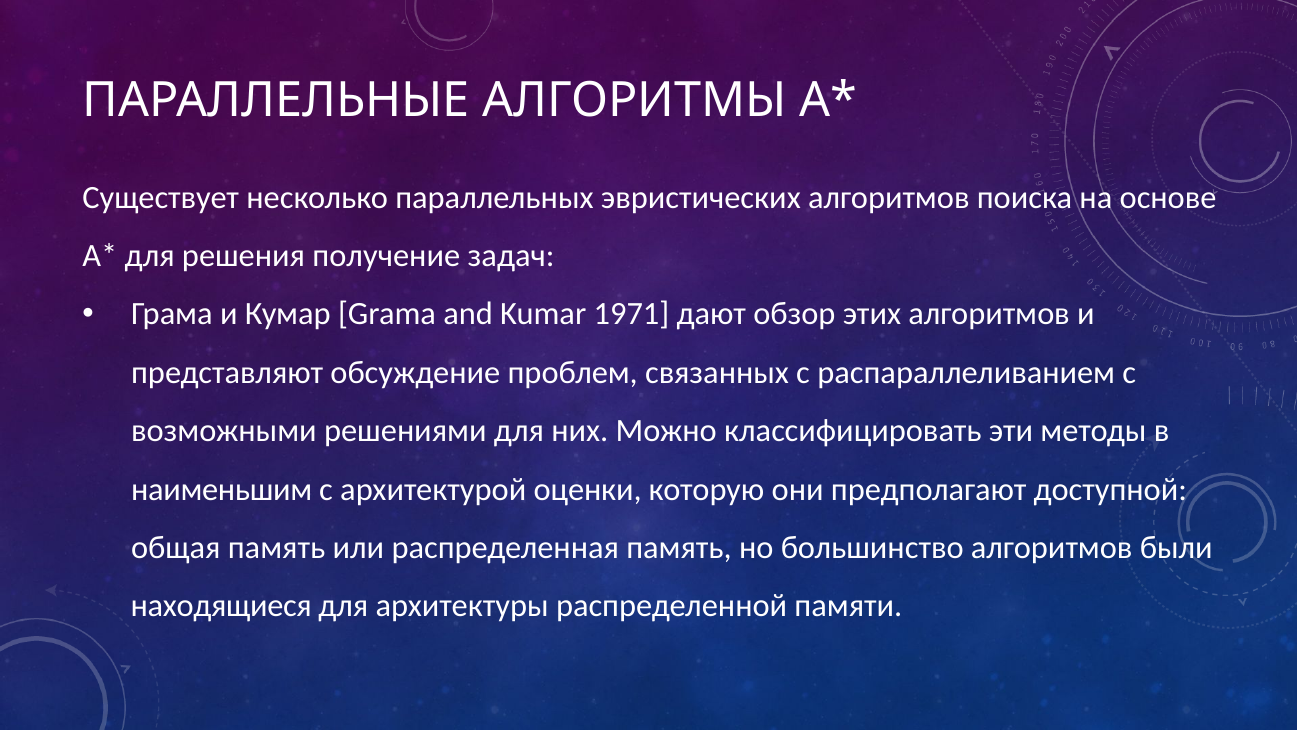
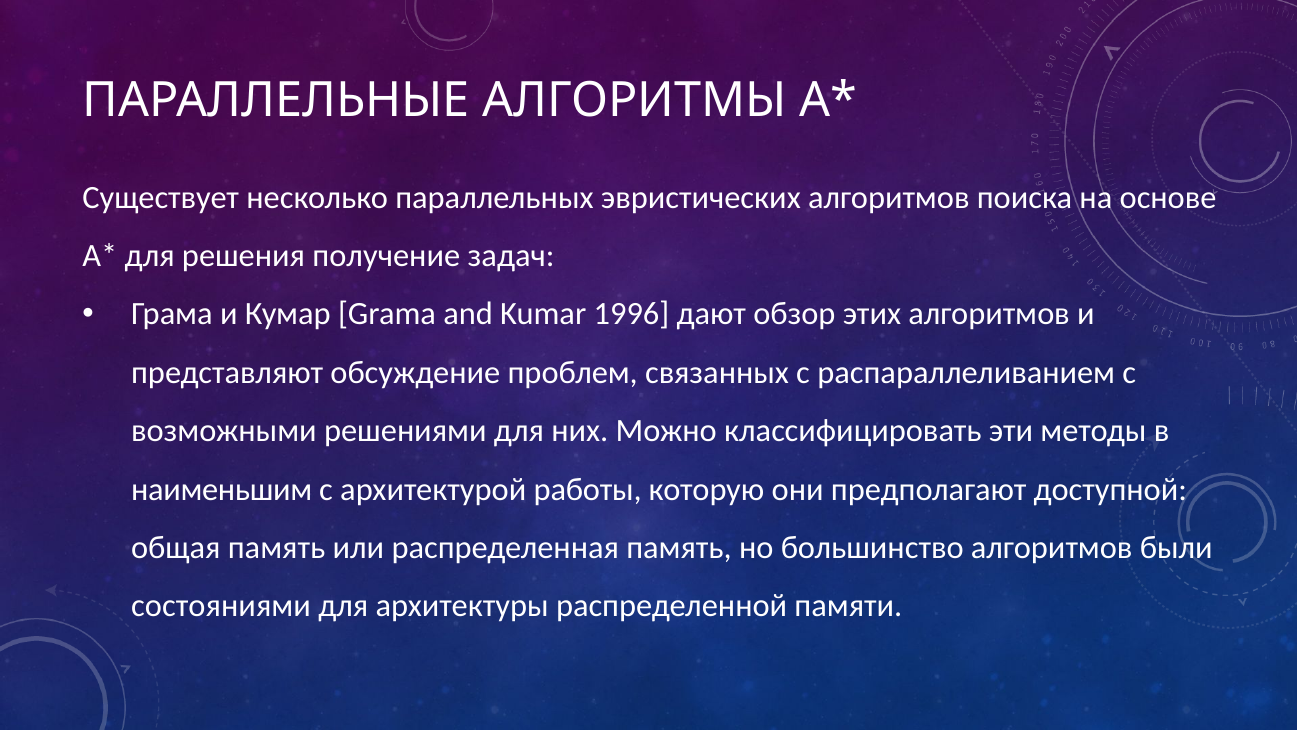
1971: 1971 -> 1996 (631, 314)
оценки: оценки -> работы (588, 489)
находящиеся: находящиеся -> состояниями (221, 606)
